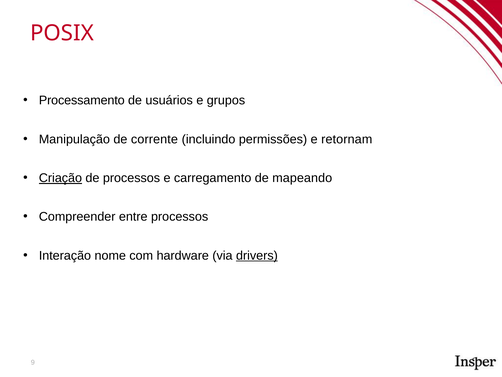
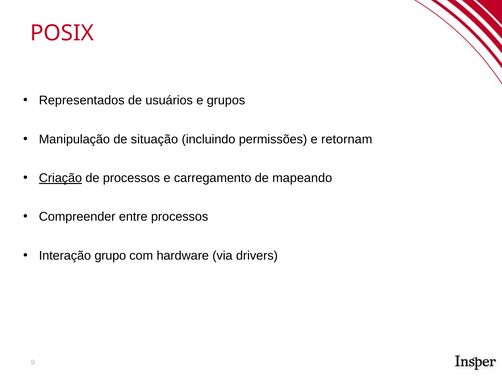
Processamento: Processamento -> Representados (82, 100)
corrente: corrente -> situação (154, 139)
nome: nome -> grupo (110, 255)
drivers underline: present -> none (257, 255)
